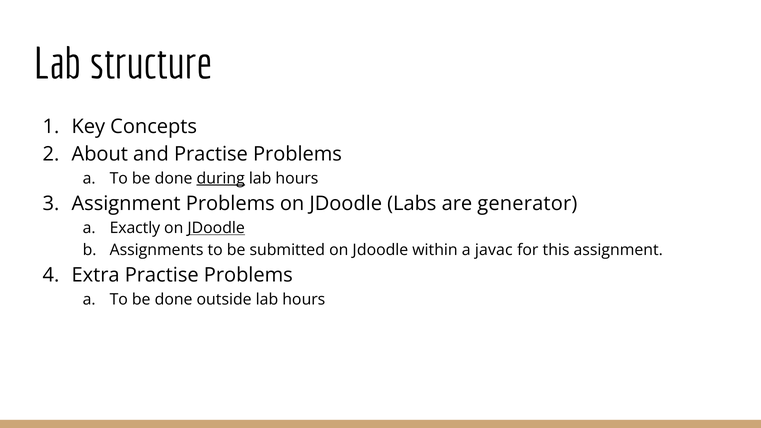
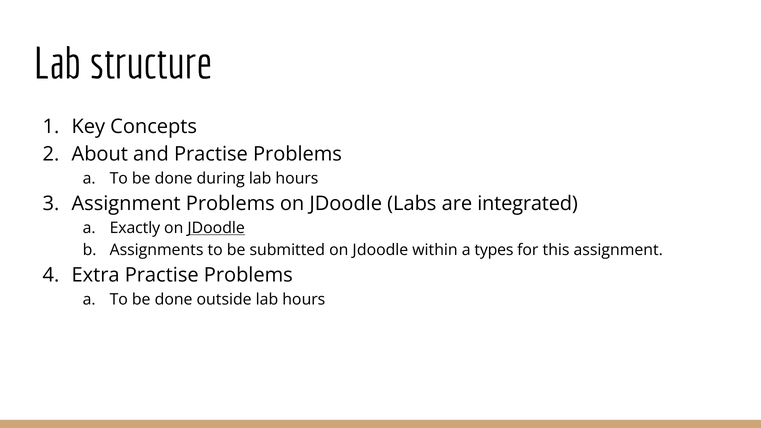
during underline: present -> none (221, 178)
generator: generator -> integrated (528, 204)
javac: javac -> types (494, 250)
